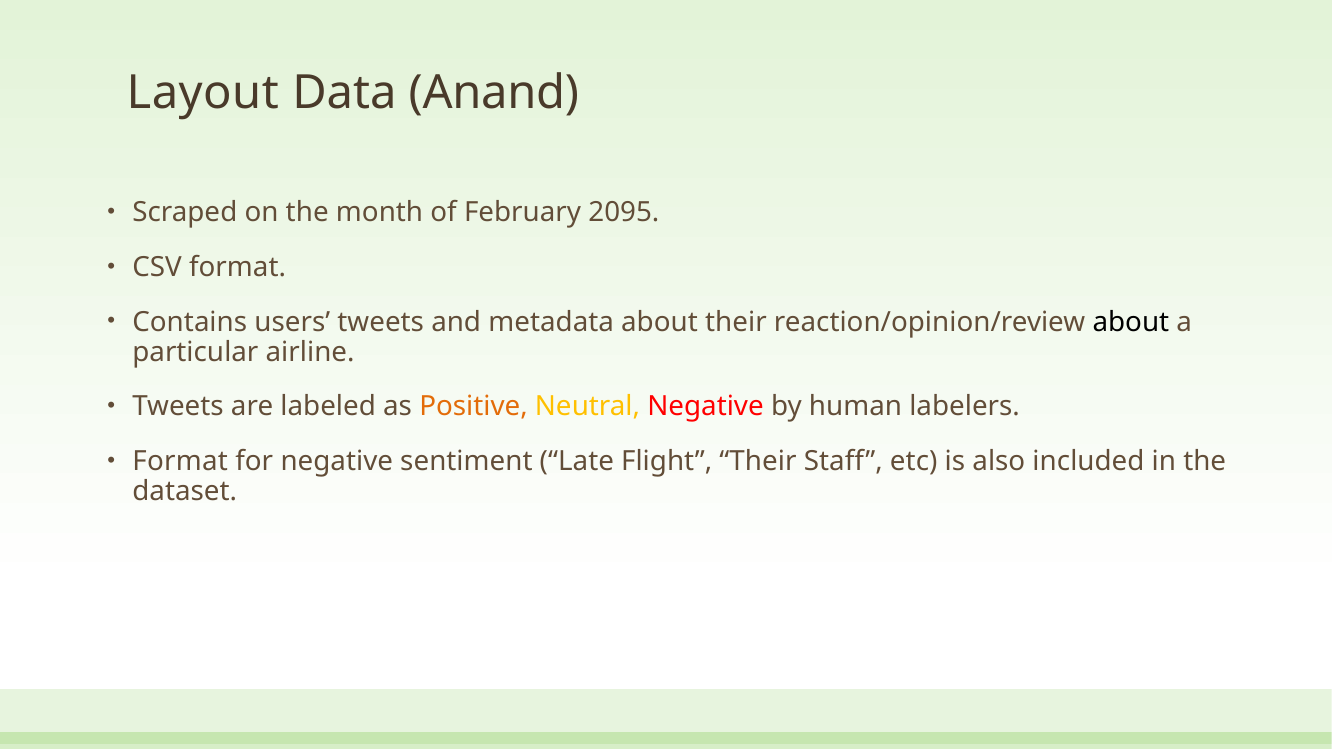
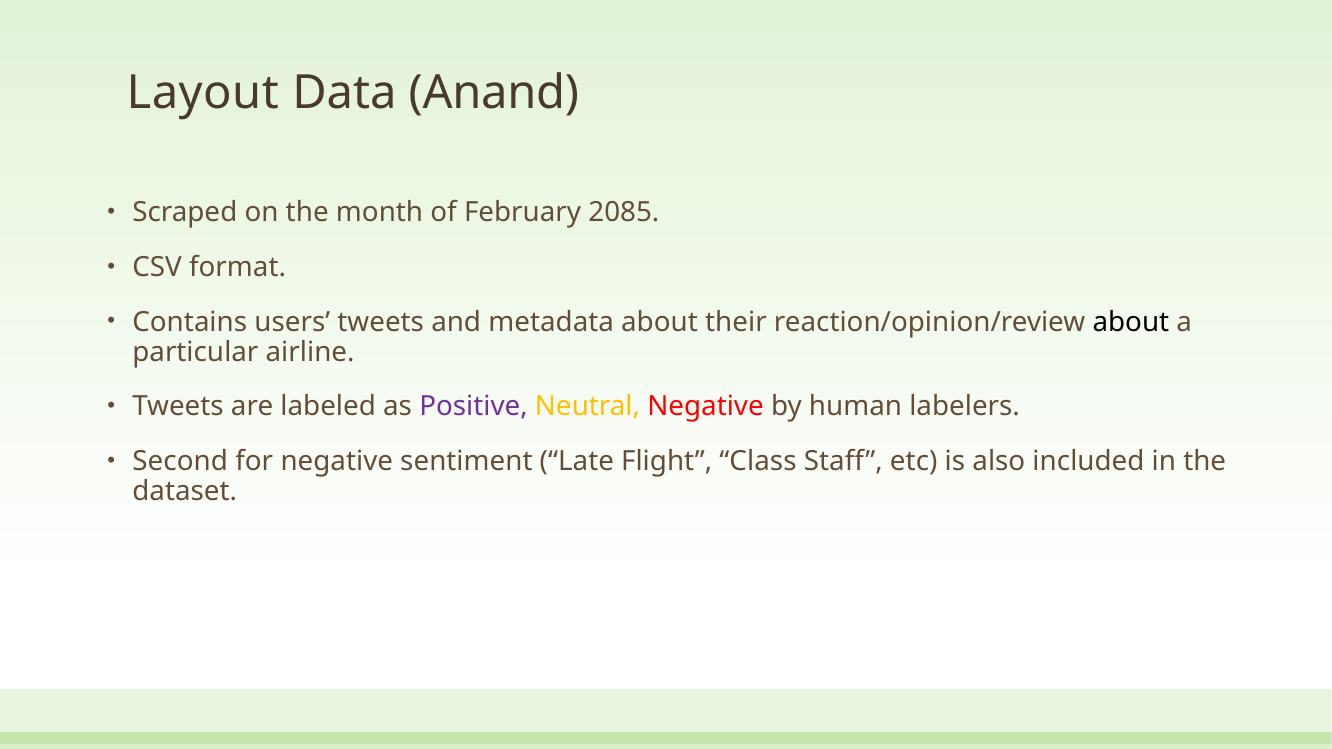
2095: 2095 -> 2085 (624, 212)
Positive colour: orange -> purple (474, 407)
Format: Format -> Second (180, 462)
Flight Their: Their -> Class (758, 462)
